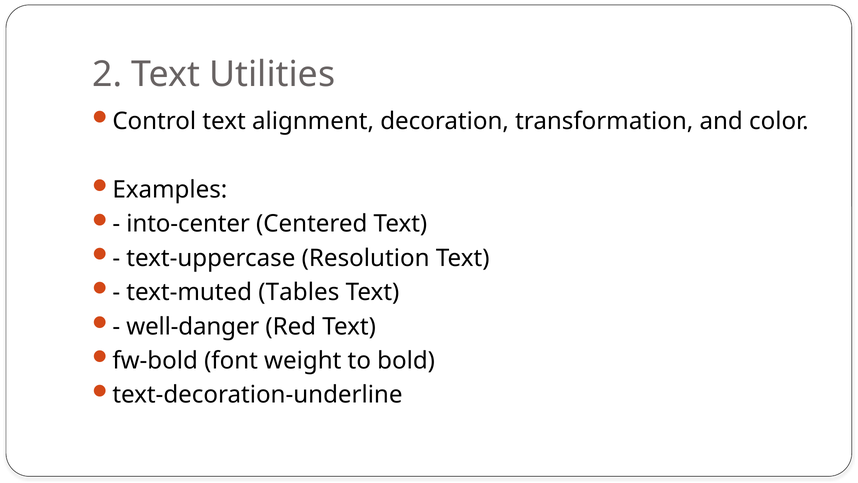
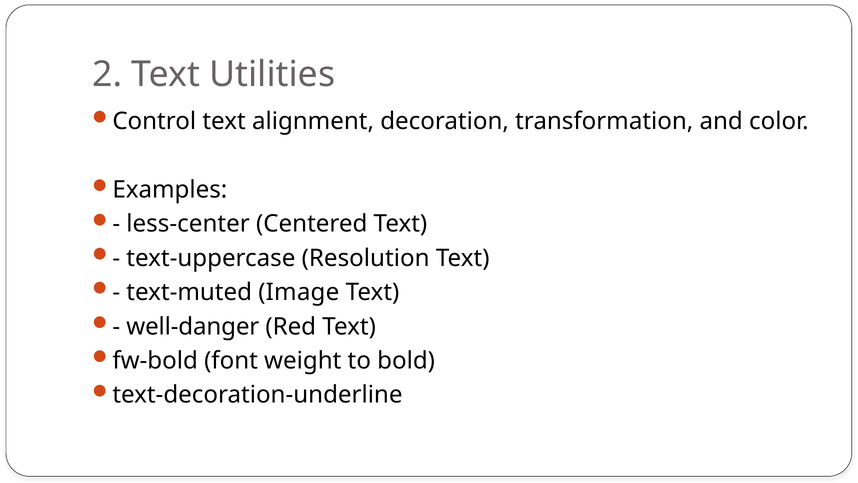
into-center: into-center -> less-center (188, 224)
Tables: Tables -> Image (299, 292)
